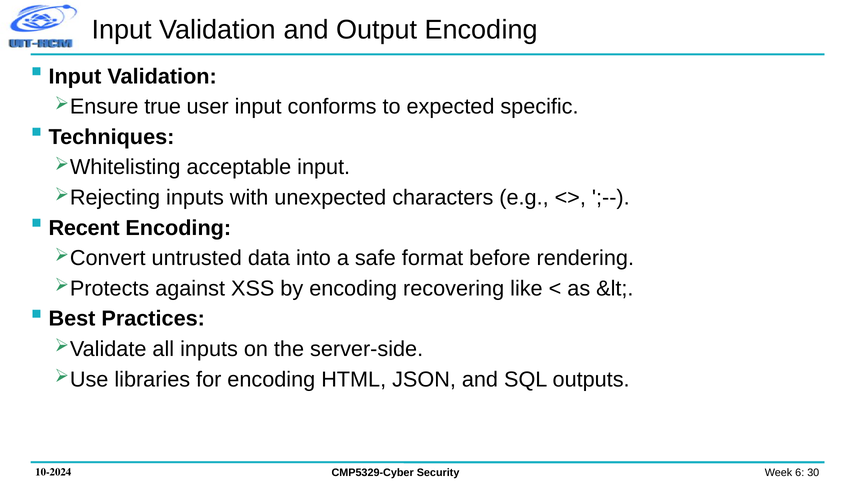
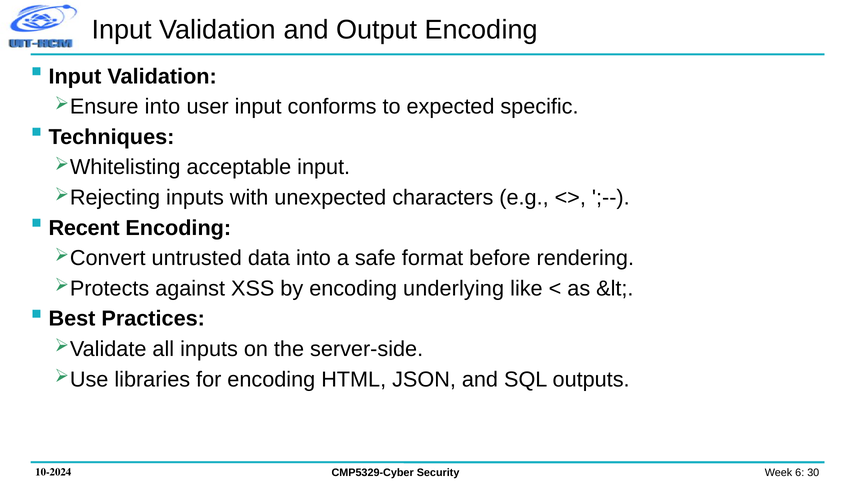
true: true -> into (162, 107)
recovering: recovering -> underlying (454, 289)
